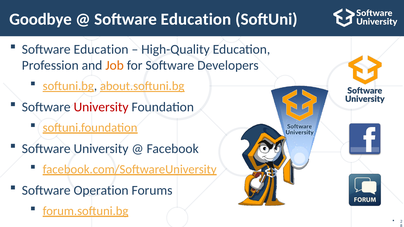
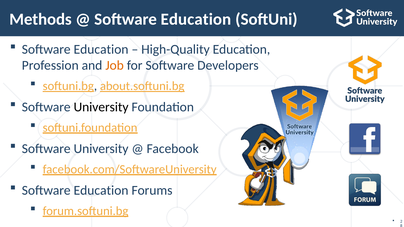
Goodbye: Goodbye -> Methods (40, 19)
University colour: red -> black (101, 107)
Operation: Operation -> Education (101, 191)
